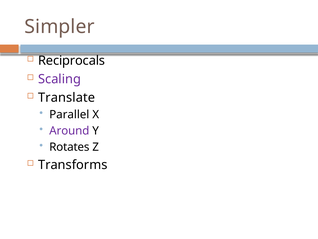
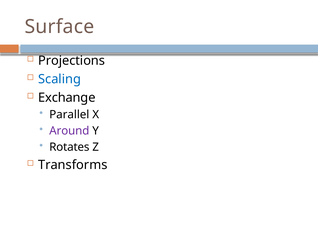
Simpler: Simpler -> Surface (59, 27)
Reciprocals: Reciprocals -> Projections (72, 61)
Scaling colour: purple -> blue (60, 79)
Translate: Translate -> Exchange (67, 97)
